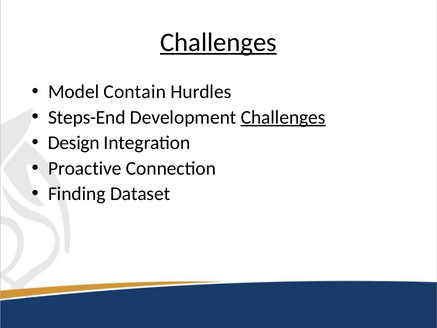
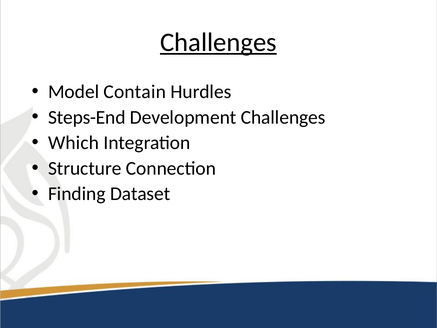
Challenges underline: present -> none (283, 117)
Design: Design -> Which (74, 143)
Proactive: Proactive -> Structure (85, 168)
